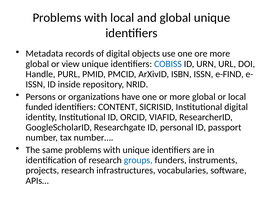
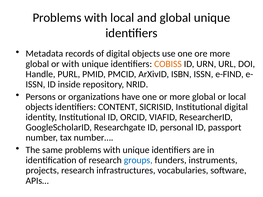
or view: view -> with (70, 64)
COBISS colour: blue -> orange (168, 64)
funded: funded -> objects (39, 107)
